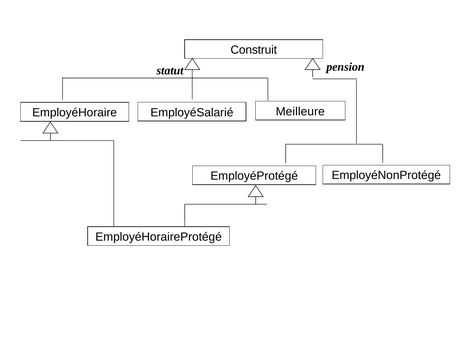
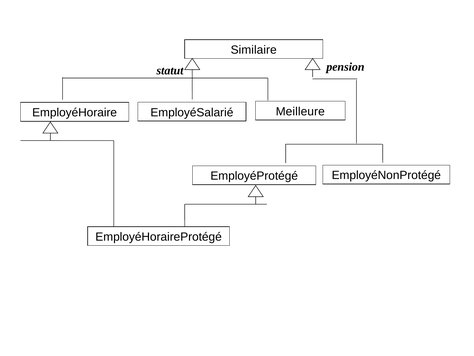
Construit: Construit -> Similaire (254, 50)
